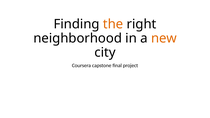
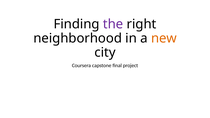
the colour: orange -> purple (113, 24)
